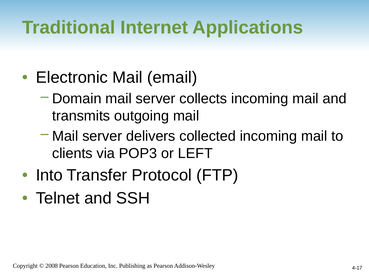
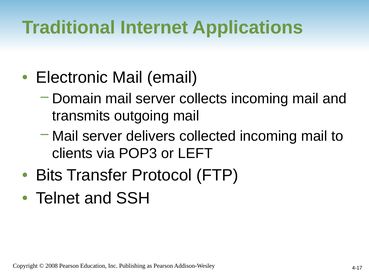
Into: Into -> Bits (49, 175)
